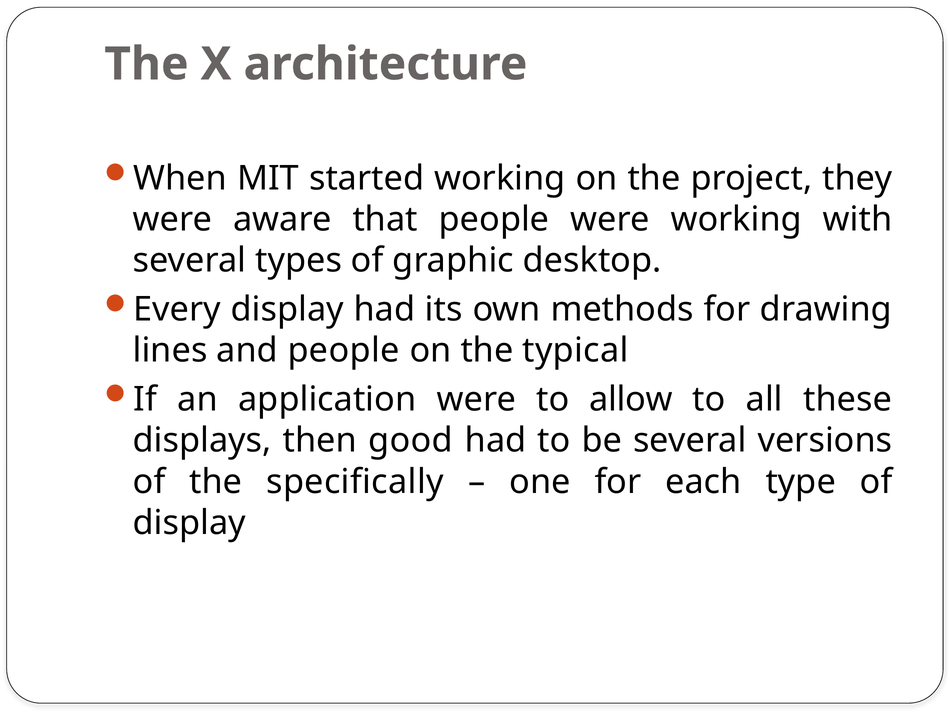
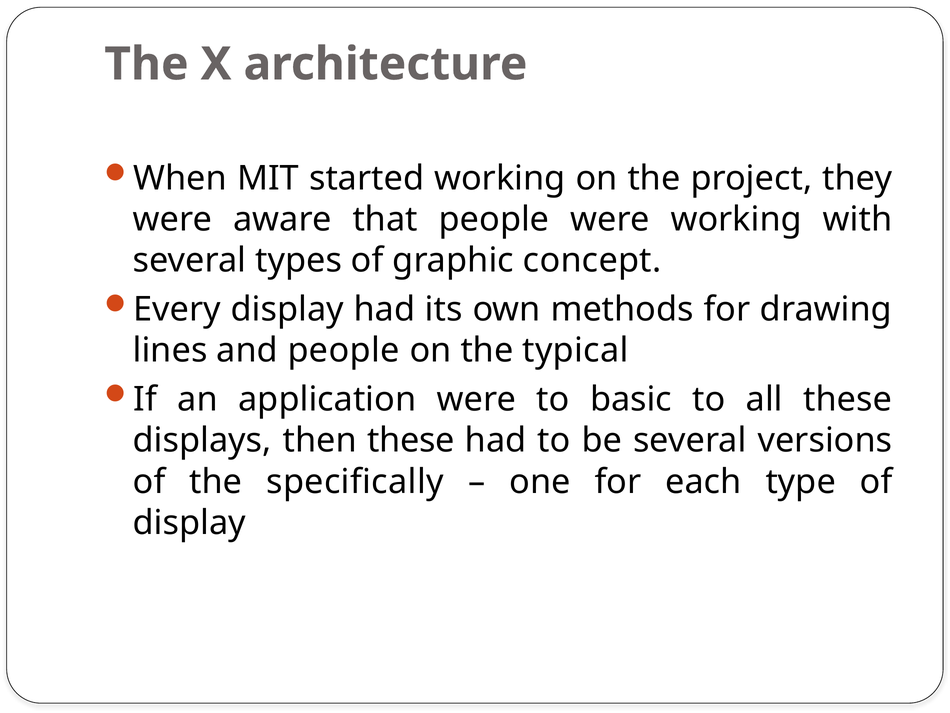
desktop: desktop -> concept (592, 260)
allow: allow -> basic (631, 399)
then good: good -> these (411, 440)
